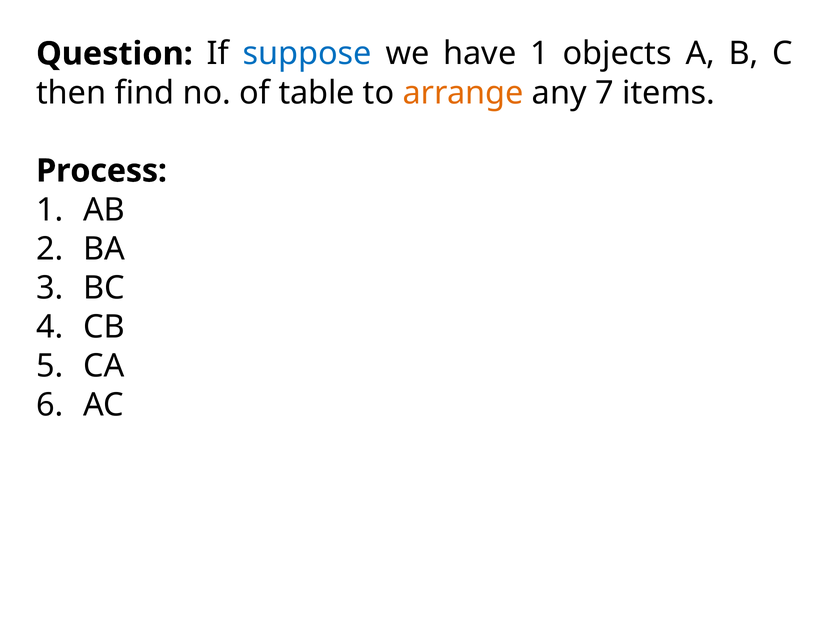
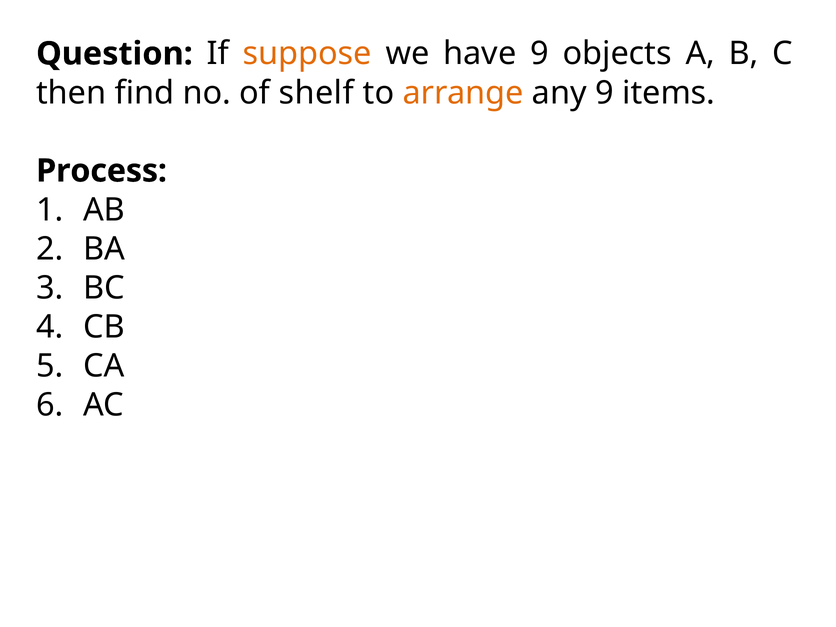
suppose colour: blue -> orange (307, 54)
have 1: 1 -> 9 (539, 54)
table: table -> shelf (316, 93)
any 7: 7 -> 9 (604, 93)
